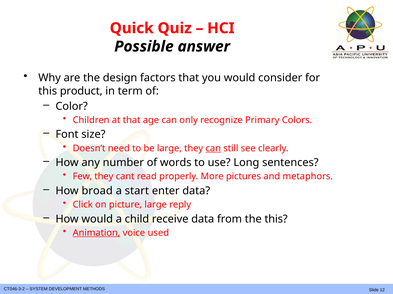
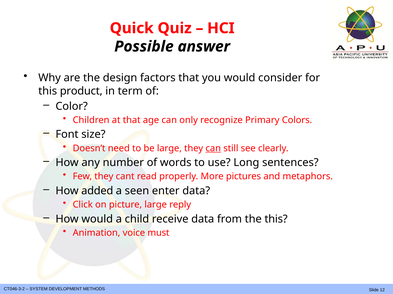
broad: broad -> added (97, 191)
start: start -> seen (137, 191)
Animation underline: present -> none (96, 233)
used: used -> must (158, 233)
